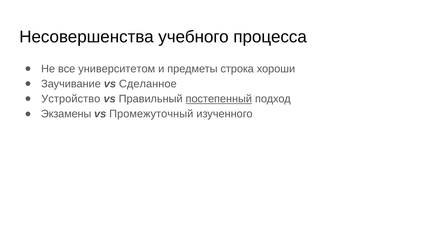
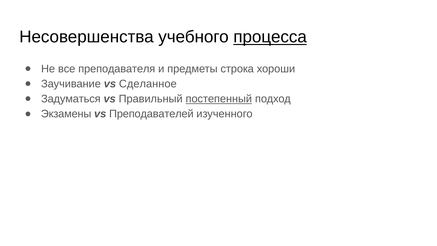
процесса underline: none -> present (270, 37)
университетом: университетом -> преподавателя (117, 69)
Устройство: Устройство -> Задуматься (71, 99)
Промежуточный: Промежуточный -> Преподавателей (151, 114)
